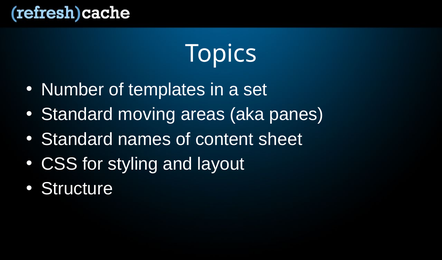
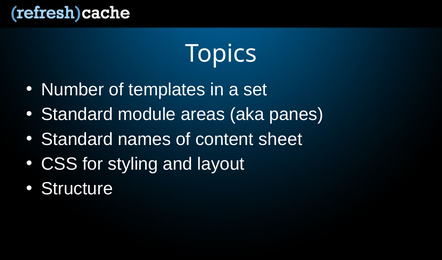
moving: moving -> module (147, 114)
